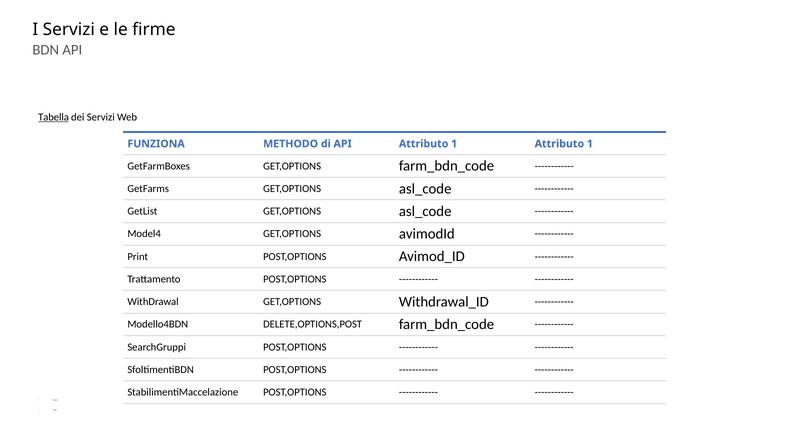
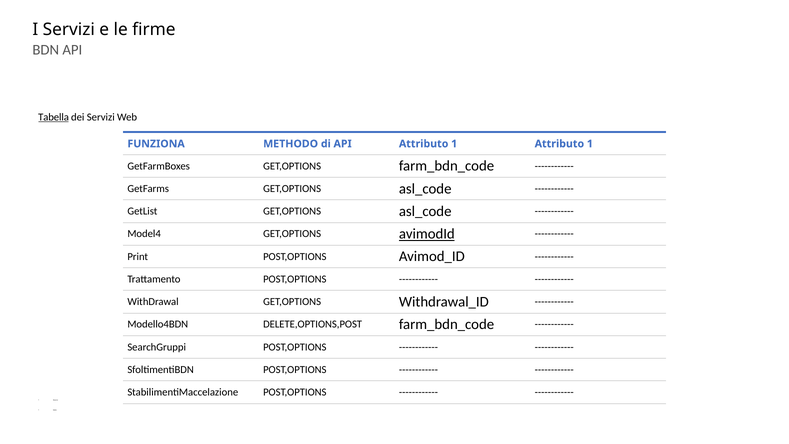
avimodId underline: none -> present (427, 234)
